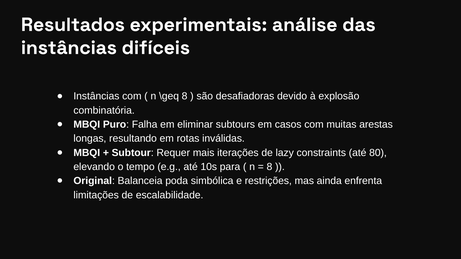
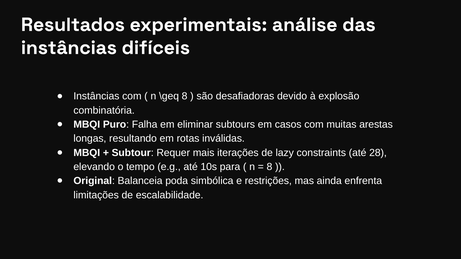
80: 80 -> 28 (378, 153)
